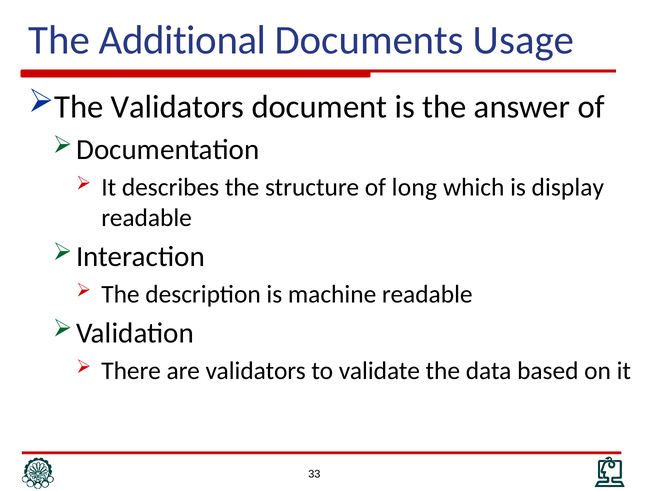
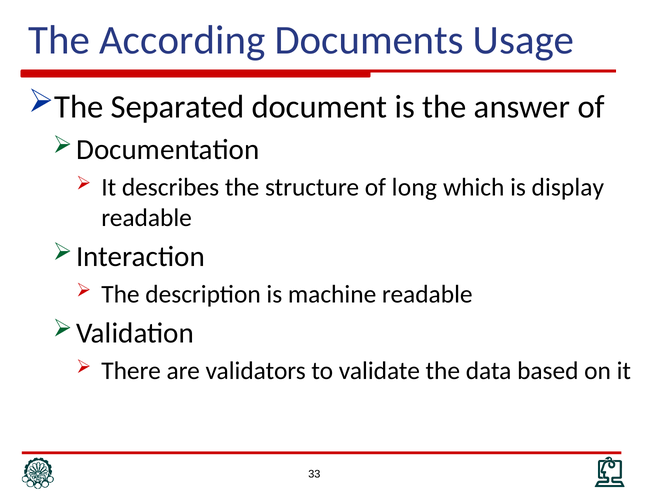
Additional: Additional -> According (182, 40)
The Validators: Validators -> Separated (178, 107)
